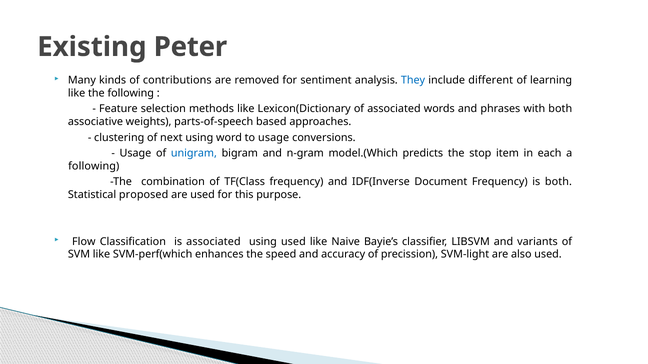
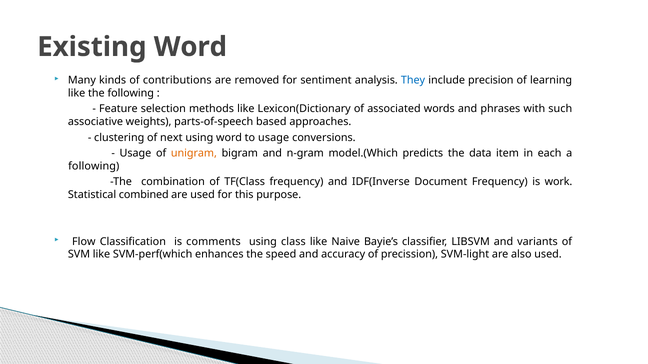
Existing Peter: Peter -> Word (190, 47)
different: different -> precision (491, 80)
with both: both -> such (560, 109)
unigram colour: blue -> orange (194, 153)
stop: stop -> data (480, 153)
is both: both -> work (559, 182)
proposed: proposed -> combined (144, 195)
is associated: associated -> comments (213, 242)
using used: used -> class (293, 242)
